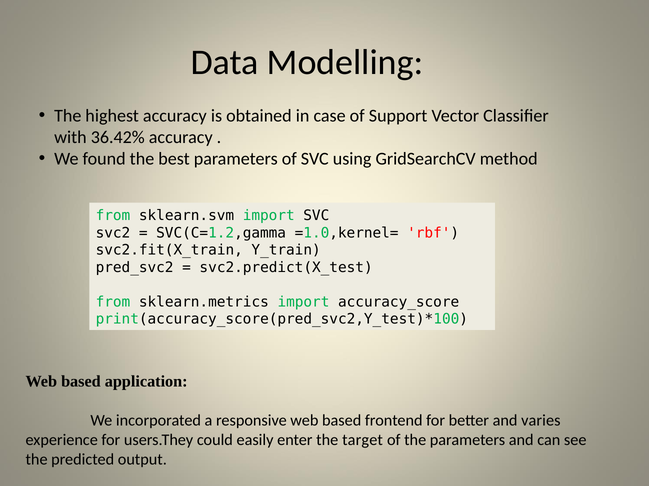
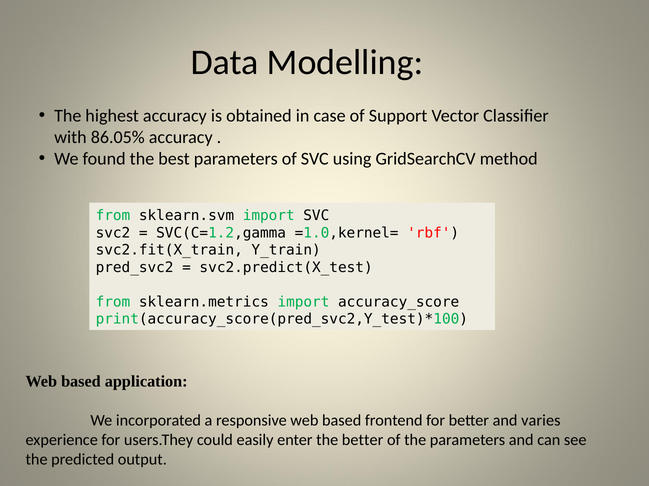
36.42%: 36.42% -> 86.05% (118, 138)
the target: target -> better (363, 441)
